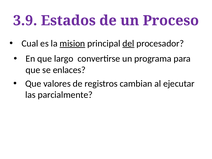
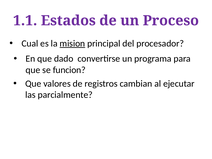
3.9: 3.9 -> 1.1 (25, 21)
del underline: present -> none (128, 43)
largo: largo -> dado (64, 59)
enlaces: enlaces -> funcion (69, 70)
